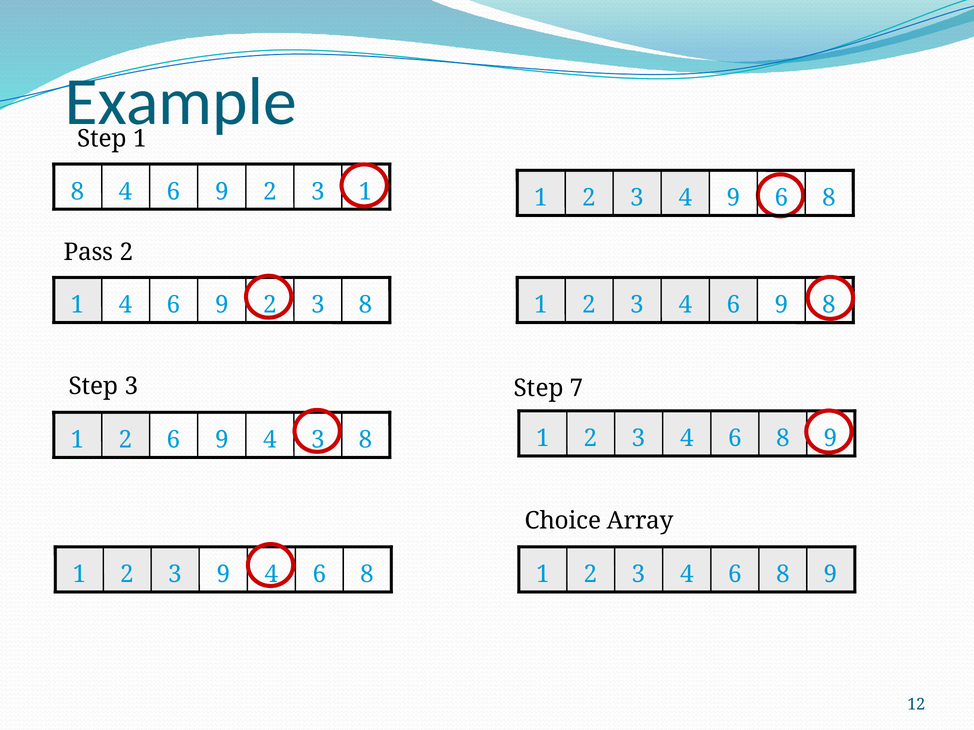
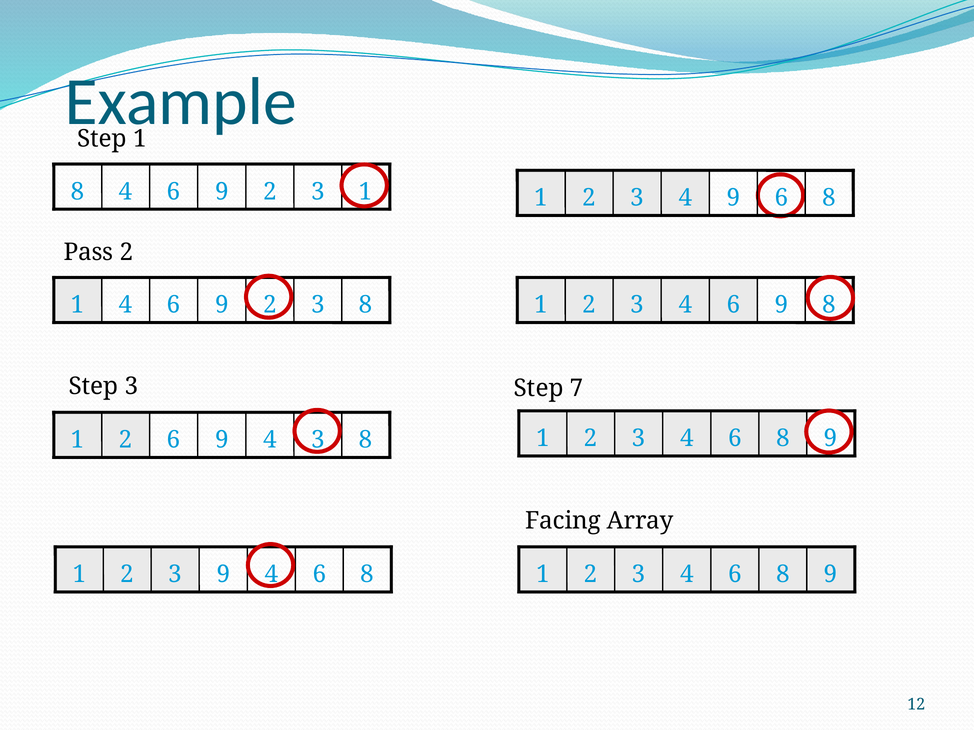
Choice: Choice -> Facing (563, 521)
